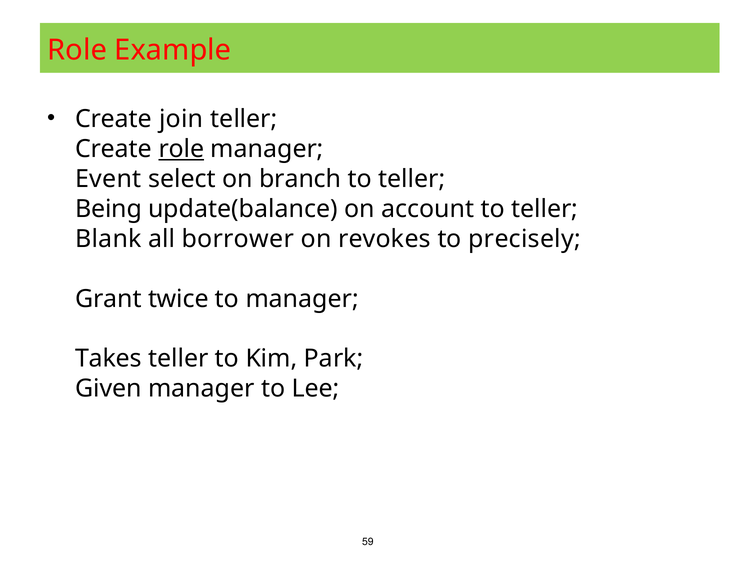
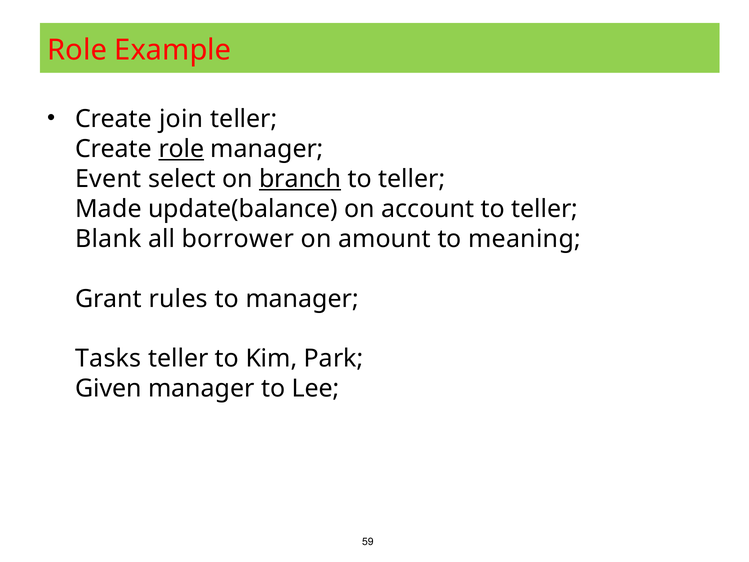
branch underline: none -> present (300, 179)
Being: Being -> Made (108, 209)
revokes: revokes -> amount (384, 239)
precisely: precisely -> meaning (525, 239)
twice: twice -> rules (178, 299)
Takes: Takes -> Tasks (108, 359)
